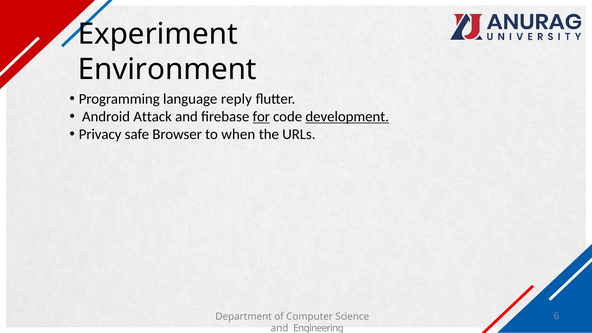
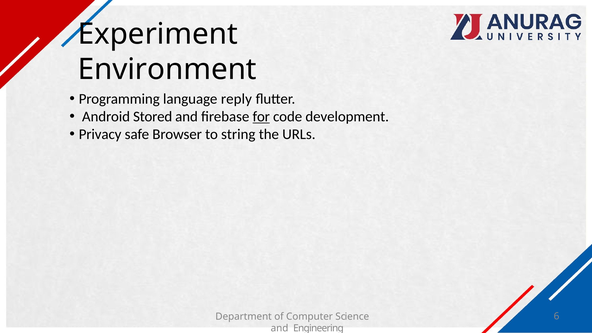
Attack: Attack -> Stored (153, 117)
development underline: present -> none (347, 117)
when: when -> string (238, 134)
